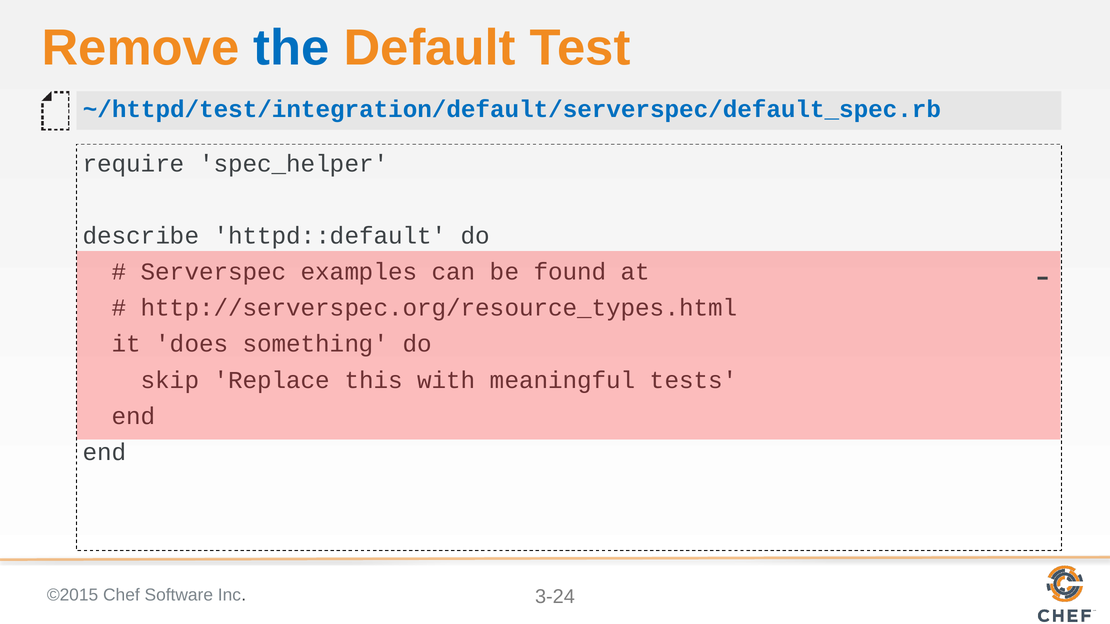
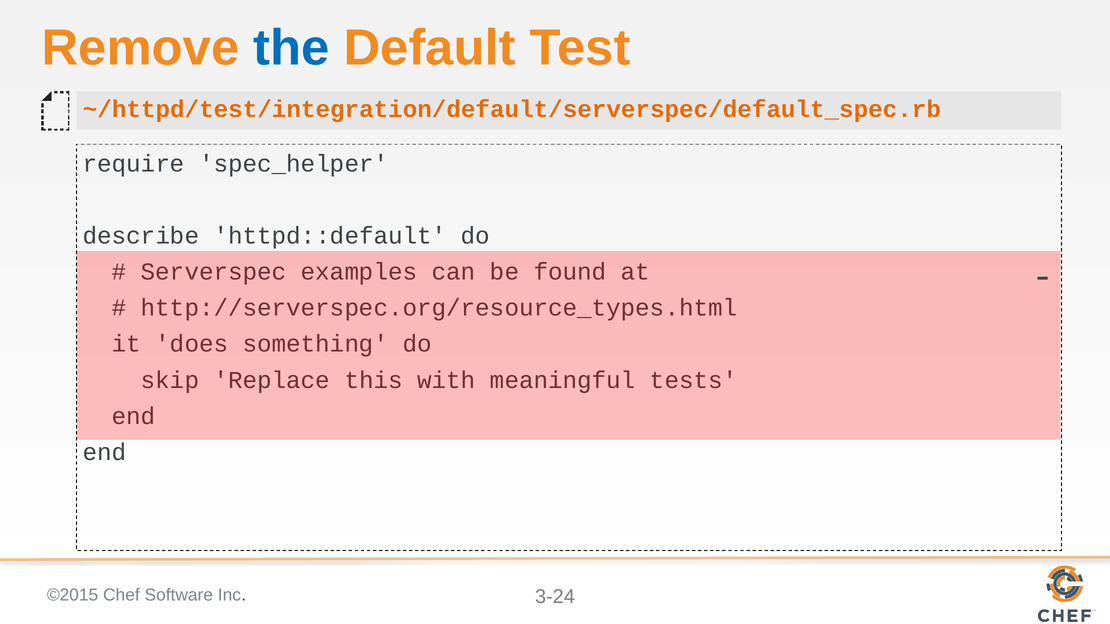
~/httpd/test/integration/default/serverspec/default_spec.rb colour: blue -> orange (512, 109)
